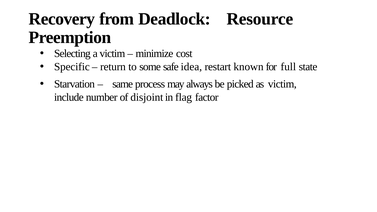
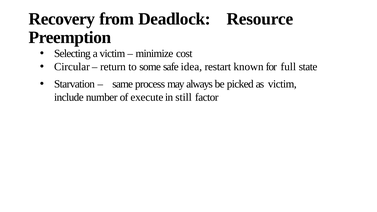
Specific: Specific -> Circular (72, 67)
disjoint: disjoint -> execute (147, 97)
flag: flag -> still (184, 97)
